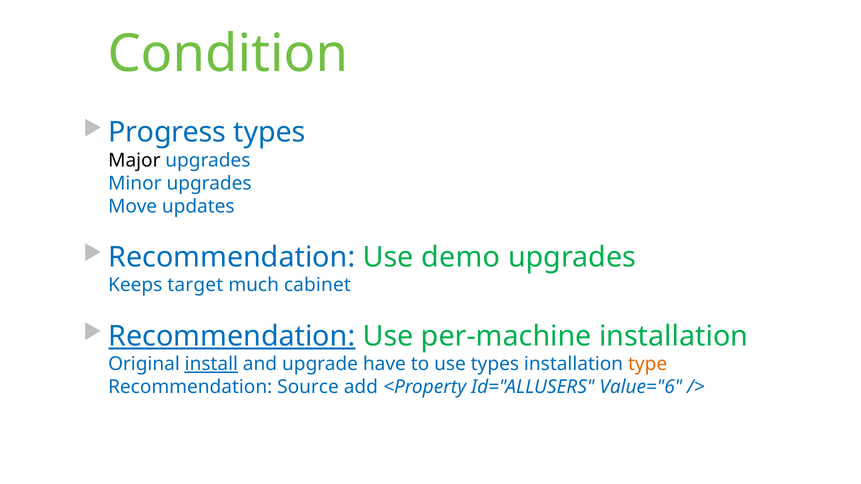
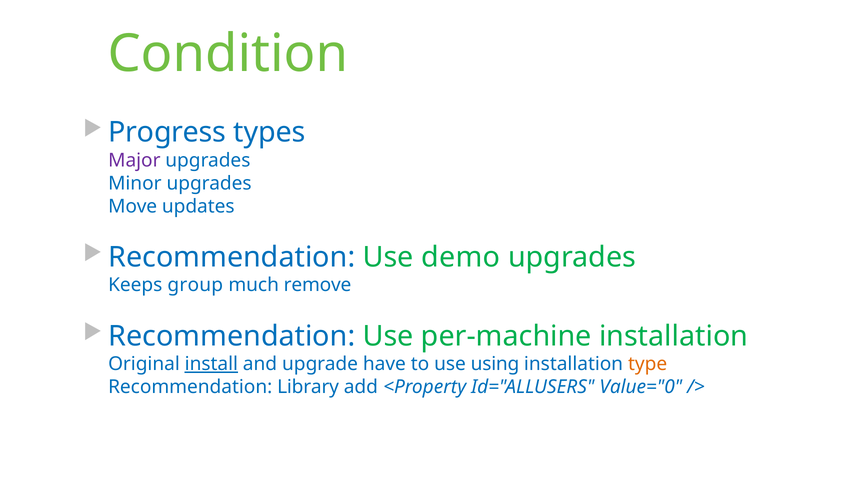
Major colour: black -> purple (134, 161)
target: target -> group (195, 285)
cabinet: cabinet -> remove (318, 285)
Recommendation underline: present -> none (232, 336)
use types: types -> using (495, 364)
Source: Source -> Library (308, 387)
Value="6: Value="6 -> Value="0 (641, 387)
